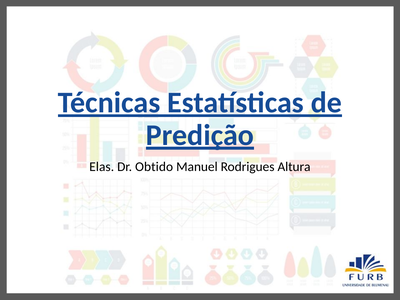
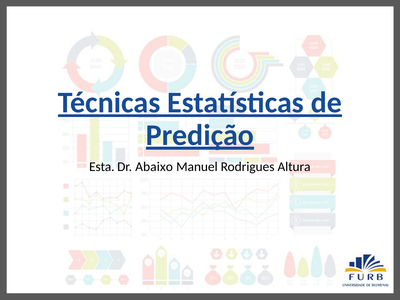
Elas: Elas -> Esta (102, 167)
Obtido: Obtido -> Abaixo (154, 167)
